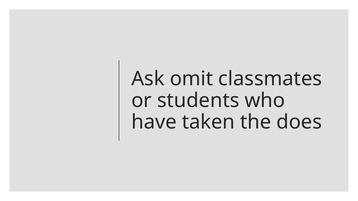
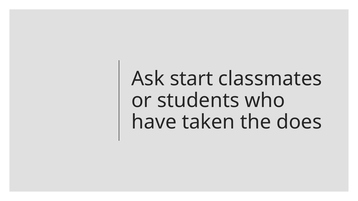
omit: omit -> start (191, 79)
